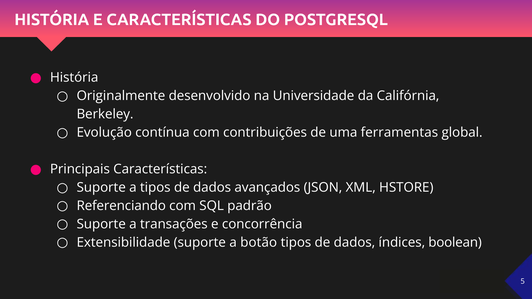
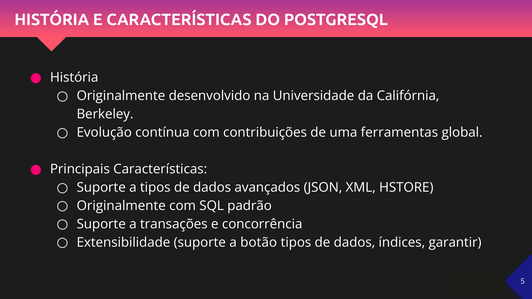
Referenciando: Referenciando -> Originalmente (121, 206)
boolean: boolean -> garantir (455, 243)
